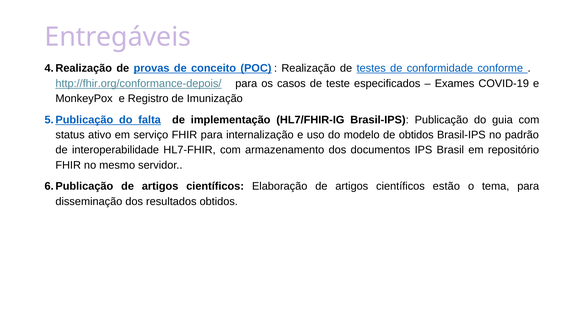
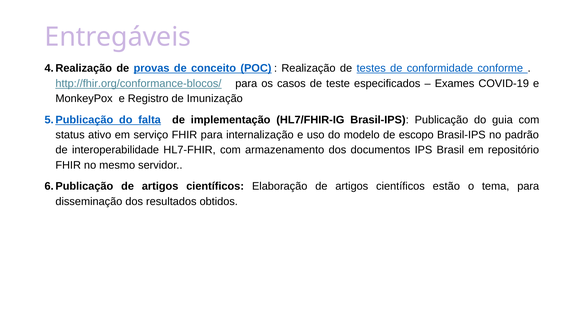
http://fhir.org/conformance-depois/: http://fhir.org/conformance-depois/ -> http://fhir.org/conformance-blocos/ (138, 83)
de obtidos: obtidos -> escopo (416, 135)
